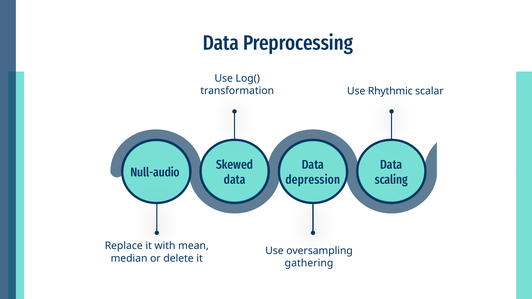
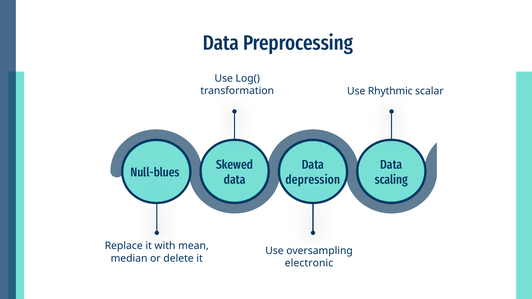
Null-audio: Null-audio -> Null-blues (155, 172)
gathering: gathering -> electronic (309, 263)
